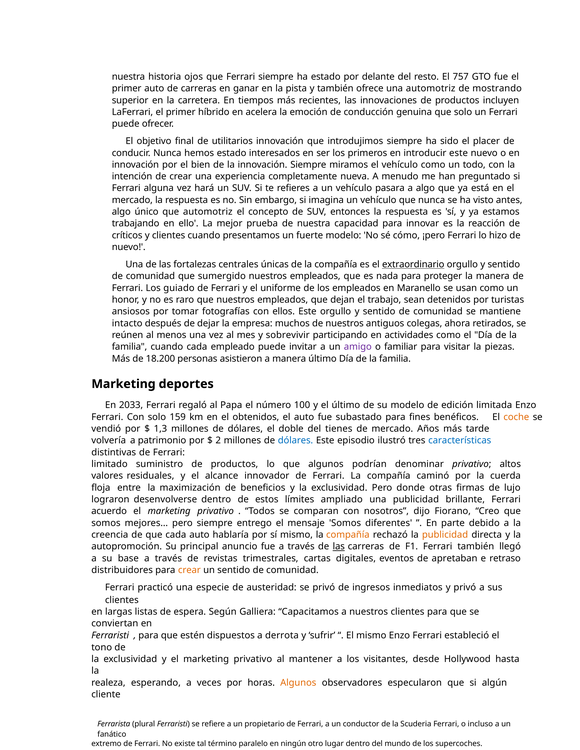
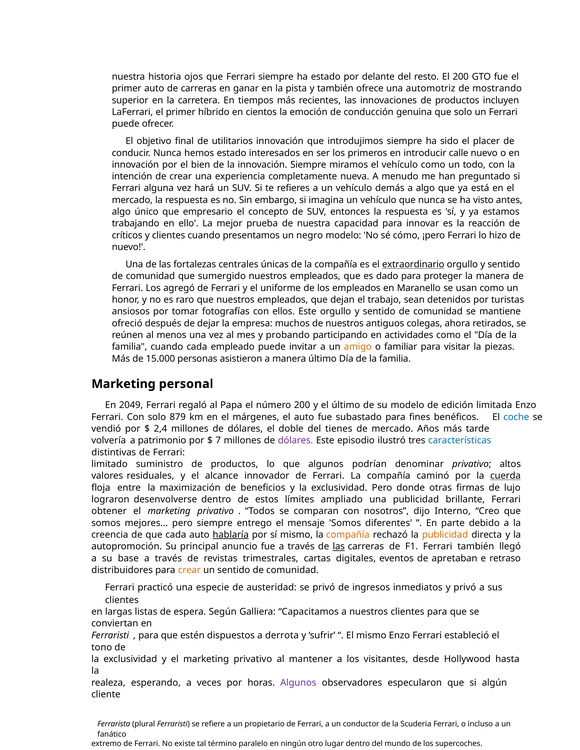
El 757: 757 -> 200 (461, 77)
acelera: acelera -> cientos (261, 112)
introducir este: este -> calle (459, 153)
pasara: pasara -> demás (390, 188)
que automotriz: automotriz -> empresario (208, 212)
fuerte: fuerte -> negro (310, 236)
nada: nada -> dado (387, 276)
guiado: guiado -> agregó (179, 288)
intacto: intacto -> ofreció (127, 324)
sobrevivir: sobrevivir -> probando (288, 335)
amigo colour: purple -> orange (358, 347)
18.200: 18.200 -> 15.000 (160, 359)
deportes: deportes -> personal (186, 384)
2033: 2033 -> 2049 (131, 405)
número 100: 100 -> 200 (302, 405)
159: 159 -> 879 (178, 417)
obtenidos: obtenidos -> márgenes (256, 417)
coche colour: orange -> blue (516, 417)
1,3: 1,3 -> 2,4 (160, 429)
2: 2 -> 7 (218, 441)
dólares colour: blue -> purple (295, 441)
cuerda underline: none -> present (505, 476)
acuerdo: acuerdo -> obtener (109, 512)
Fiorano: Fiorano -> Interno (453, 512)
hablaría underline: none -> present (231, 535)
Algunos colour: orange -> purple (298, 683)
